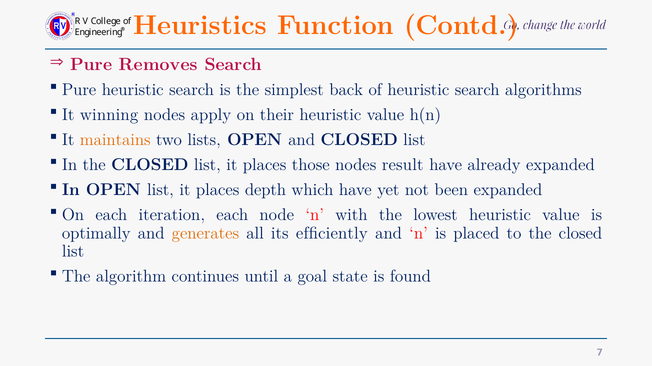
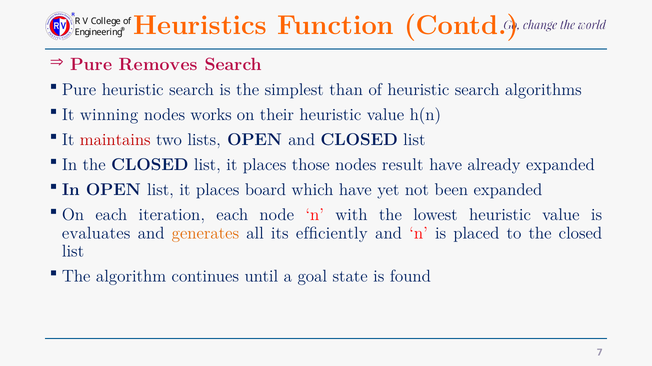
back: back -> than (346, 90)
apply: apply -> works (211, 115)
maintains colour: orange -> red (115, 140)
depth: depth -> board (265, 190)
optimally: optimally -> evaluates (96, 233)
